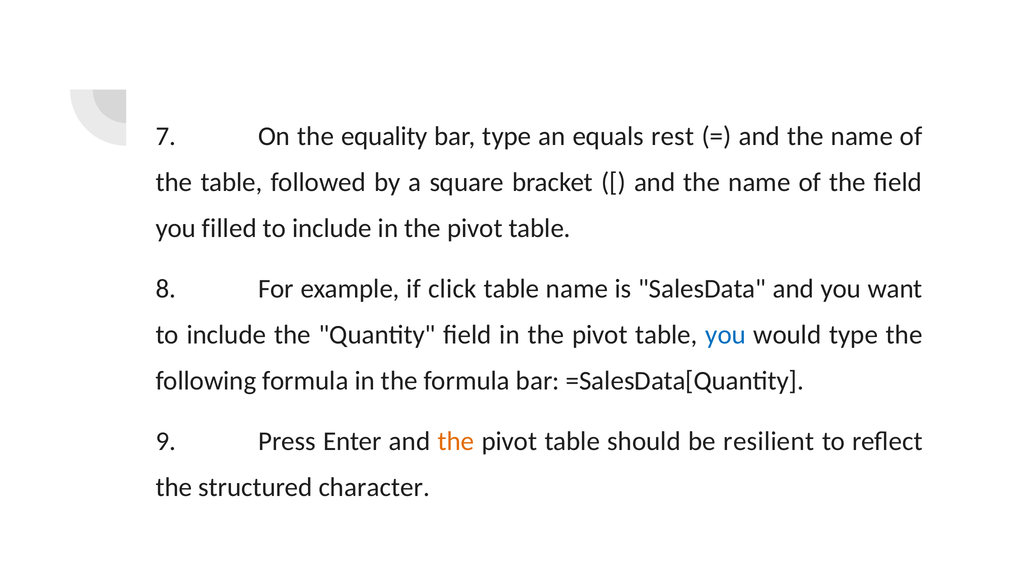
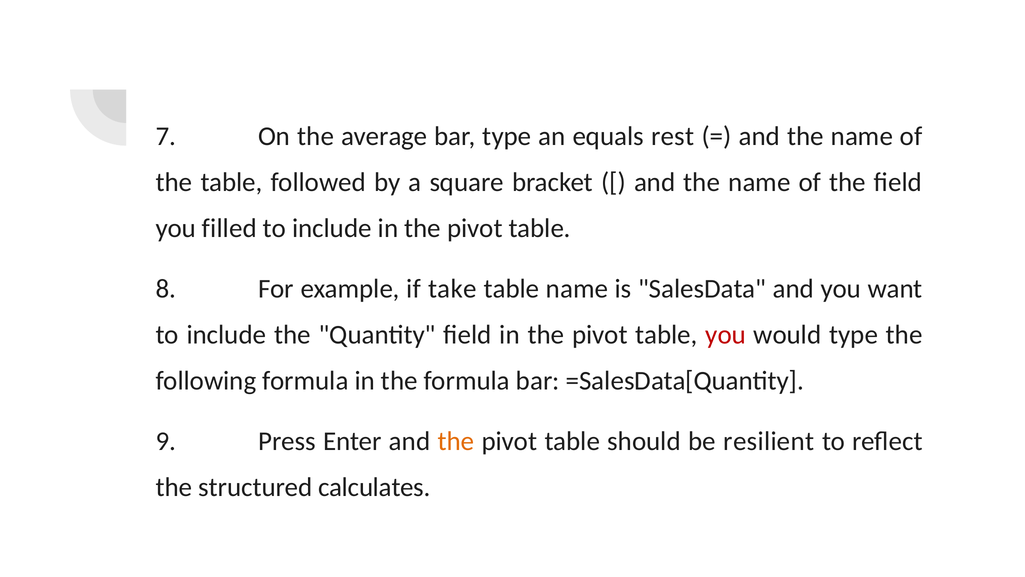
equality: equality -> average (384, 136)
click: click -> take (452, 289)
you colour: blue -> red (726, 335)
character: character -> calculates (374, 487)
